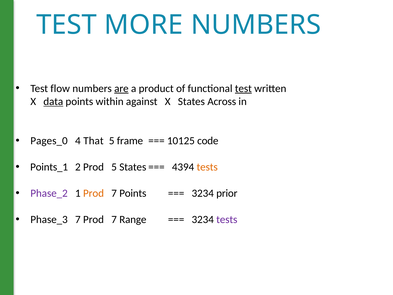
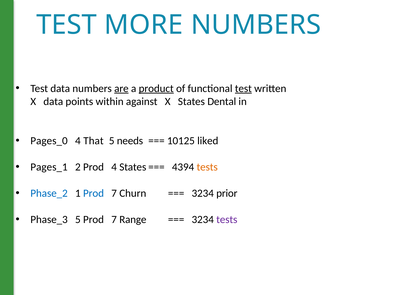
Test flow: flow -> data (60, 88)
product underline: none -> present (156, 88)
data underline: present -> none (53, 101)
Across: Across -> Dental (222, 101)
frame: frame -> needs (130, 141)
code: code -> liked (208, 141)
Points_1: Points_1 -> Pages_1 (49, 167)
Prod 5: 5 -> 4 (114, 167)
Phase_2 colour: purple -> blue (49, 193)
Prod colour: orange -> blue (94, 193)
7 Points: Points -> Churn (133, 193)
Phase_3 7: 7 -> 5 (78, 219)
